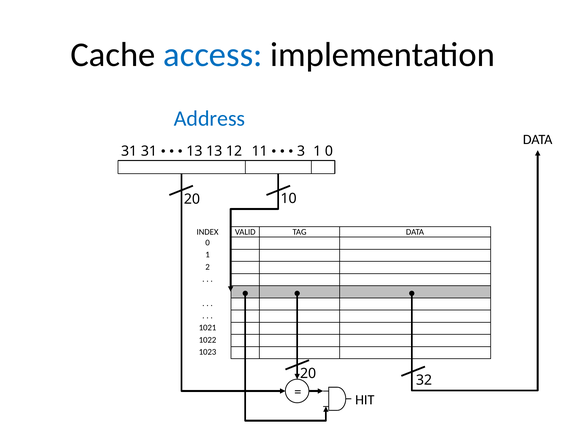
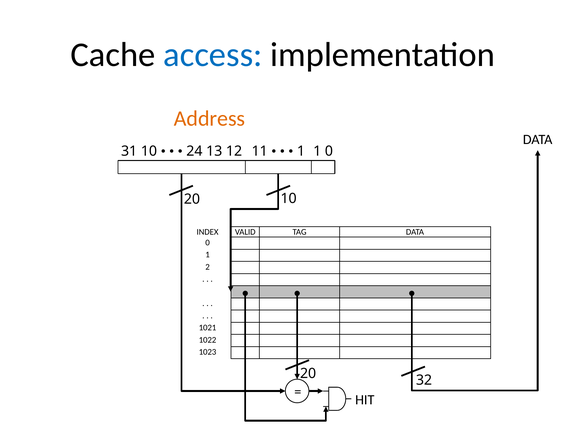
Address colour: blue -> orange (210, 118)
31 31: 31 -> 10 (149, 151)
13: 13 -> 24 (194, 151)
3: 3 -> 1 (301, 151)
